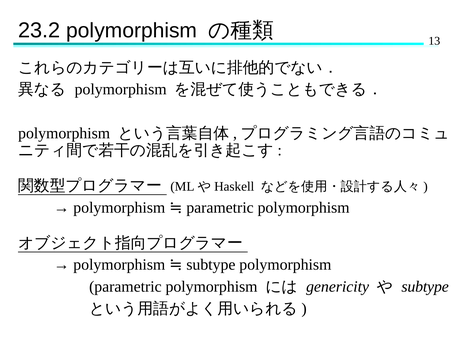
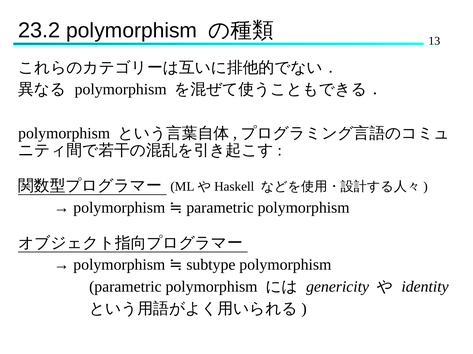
subtype: subtype -> identity (425, 287)
